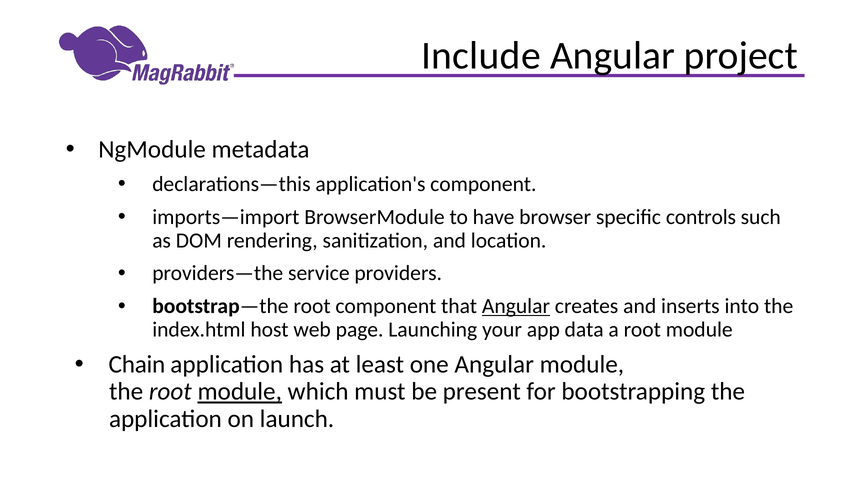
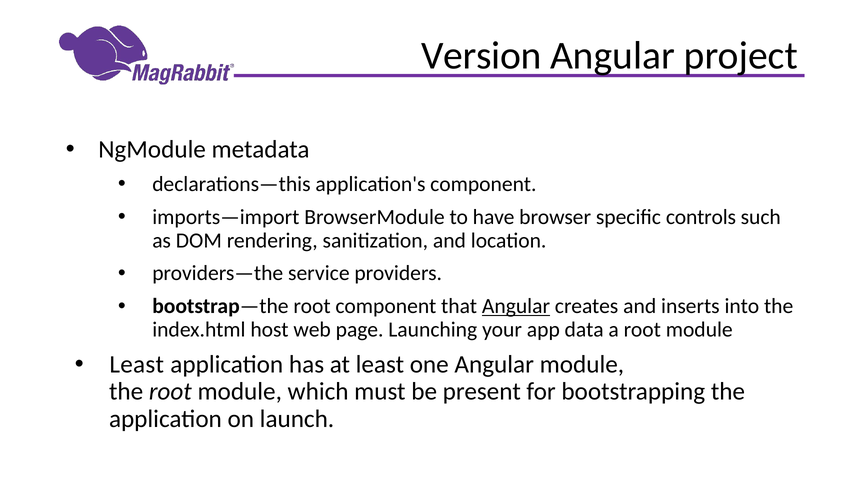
Include: Include -> Version (481, 56)
Chain: Chain -> Least (137, 364)
module underline: present -> none (240, 392)
